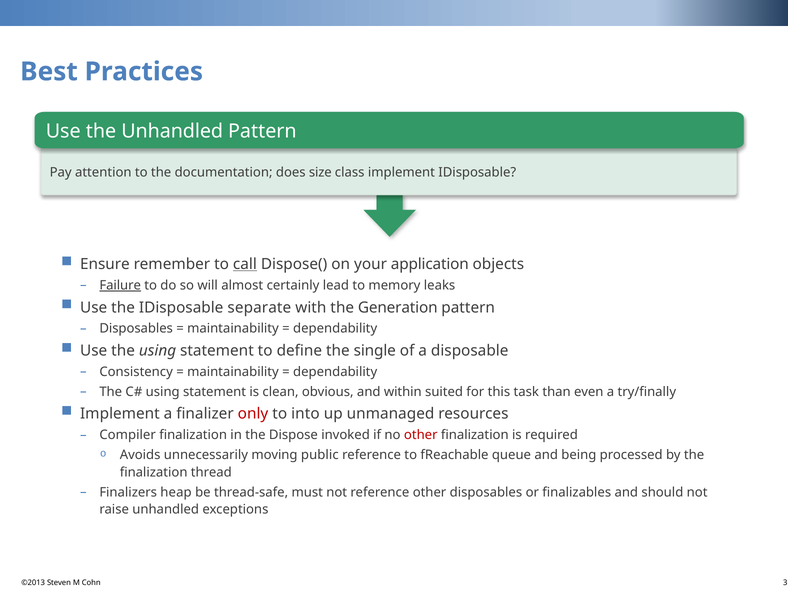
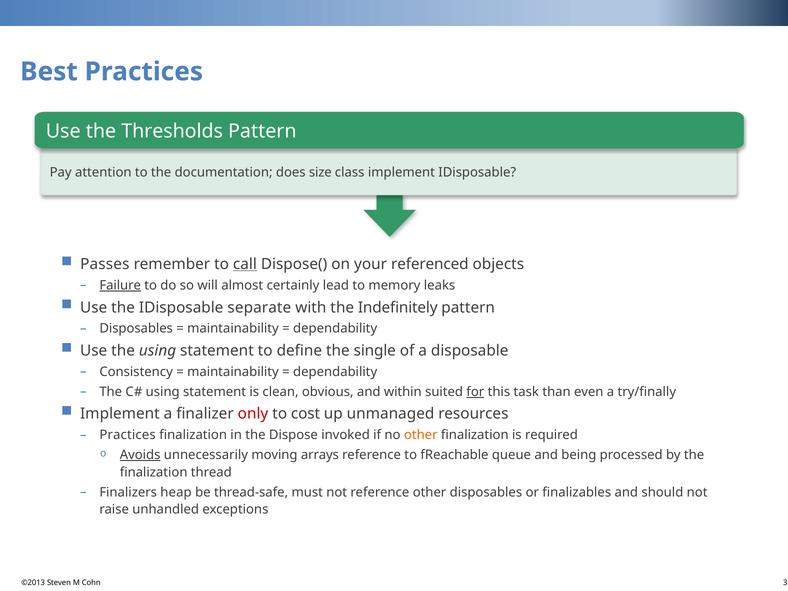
the Unhandled: Unhandled -> Thresholds (172, 131)
Ensure: Ensure -> Passes (105, 264)
application: application -> referenced (430, 264)
Generation: Generation -> Indefinitely (398, 307)
for underline: none -> present (475, 392)
into: into -> cost (306, 414)
Compiler: Compiler -> Practices (128, 435)
other colour: red -> orange (421, 435)
Avoids underline: none -> present (140, 455)
public: public -> arrays (320, 455)
